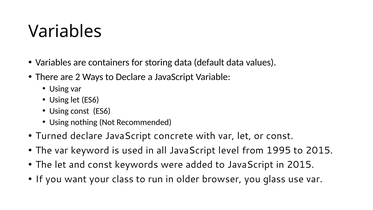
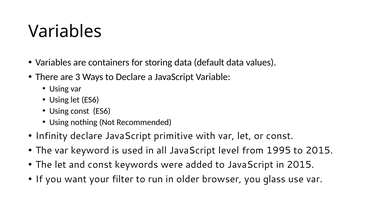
2: 2 -> 3 (78, 77)
Turned: Turned -> Infinity (51, 136)
concrete: concrete -> primitive (173, 136)
class: class -> filter (123, 179)
